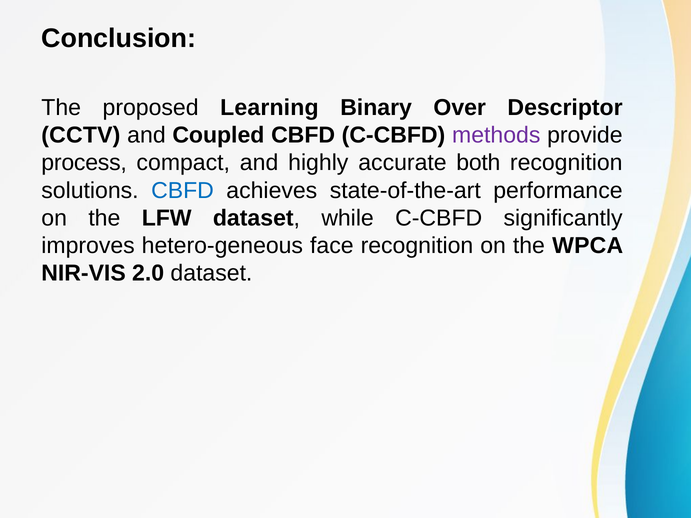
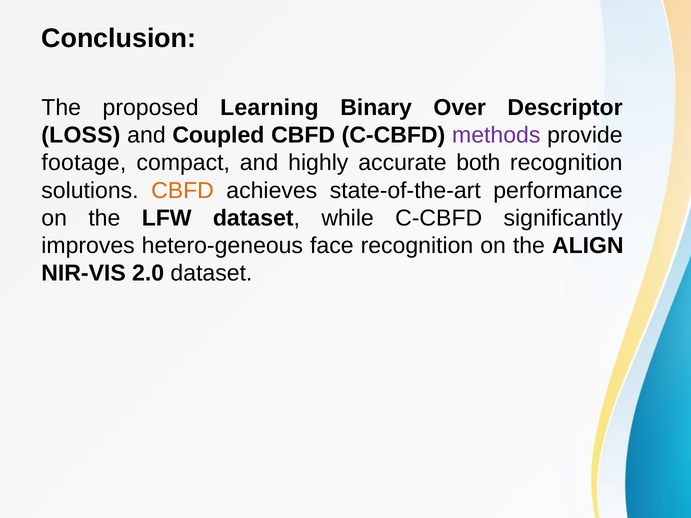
CCTV: CCTV -> LOSS (81, 135)
process: process -> footage (84, 163)
CBFD colour: blue -> orange (182, 191)
WPCA: WPCA -> ALIGN (588, 246)
